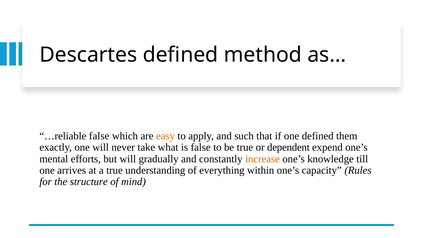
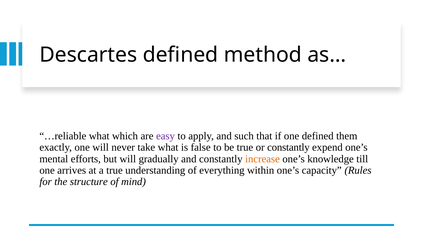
…reliable false: false -> what (99, 136)
easy colour: orange -> purple (165, 136)
or dependent: dependent -> constantly (288, 147)
